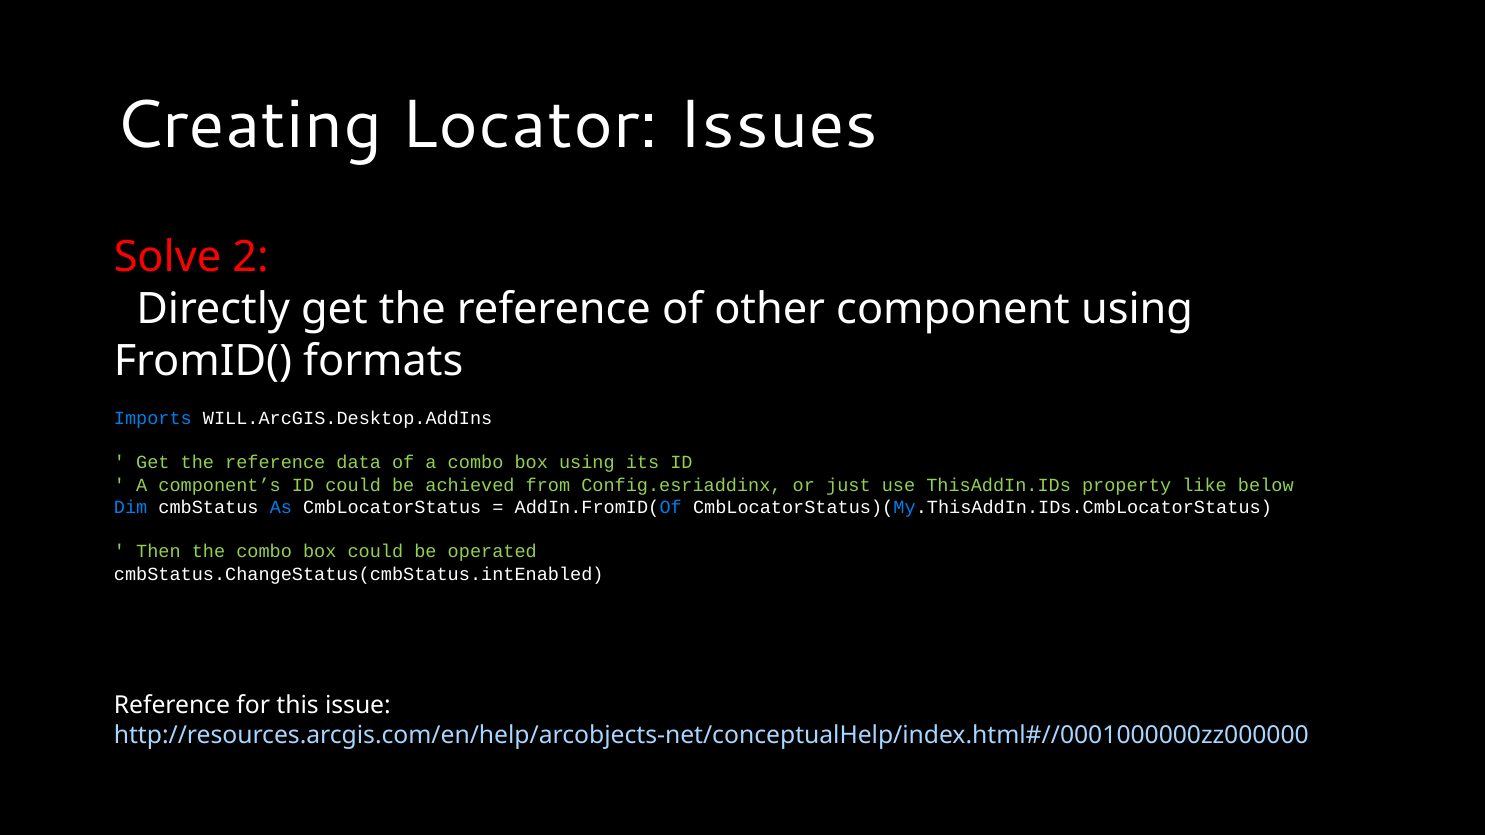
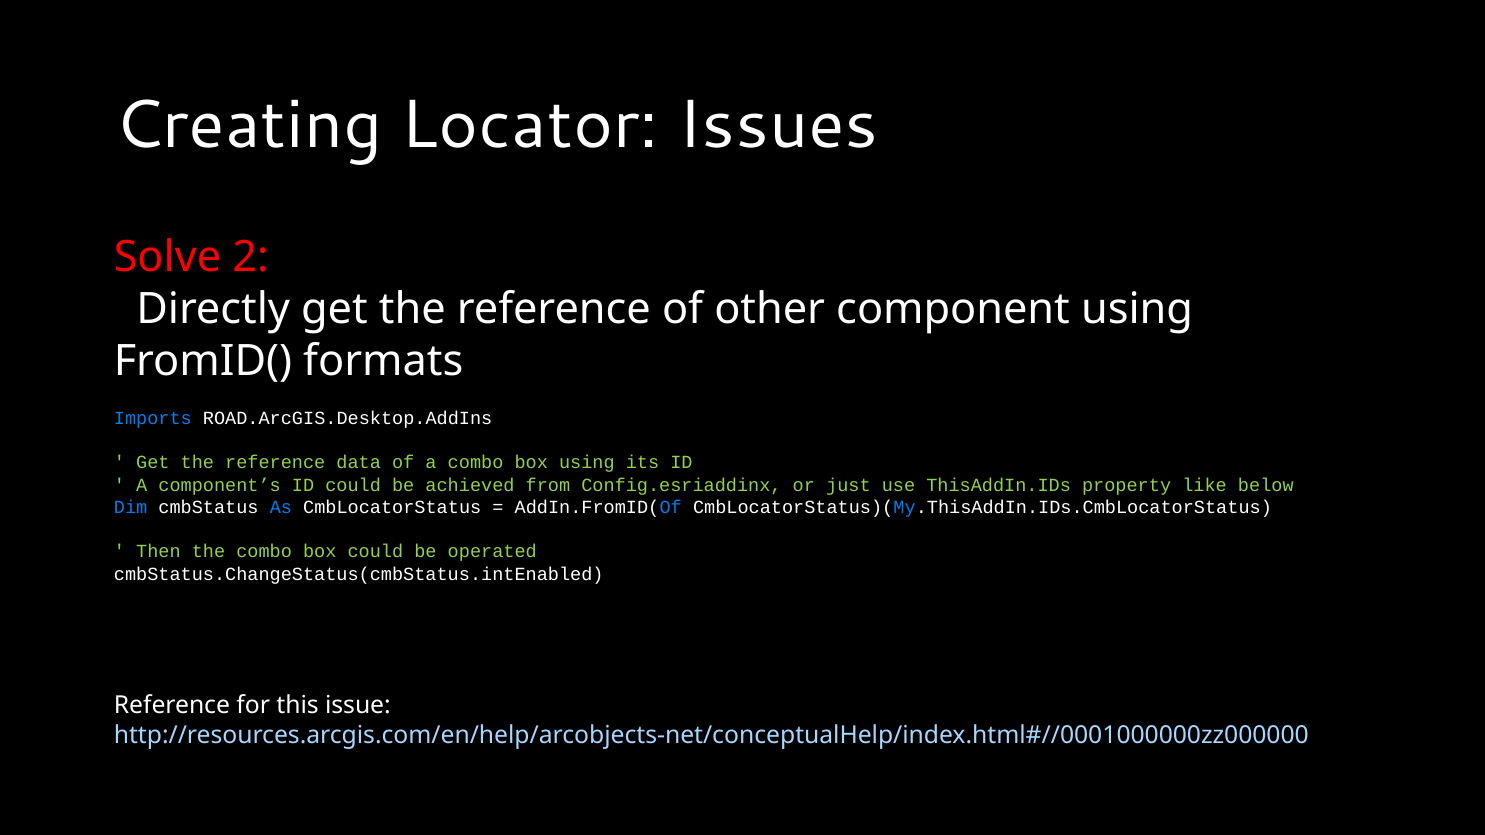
WILL.ArcGIS.Desktop.AddIns: WILL.ArcGIS.Desktop.AddIns -> ROAD.ArcGIS.Desktop.AddIns (348, 418)
